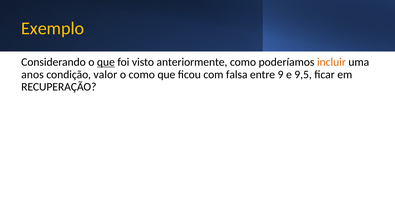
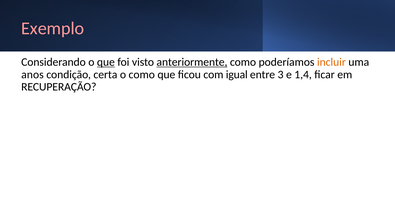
Exemplo colour: yellow -> pink (53, 28)
anteriormente underline: none -> present (192, 62)
valor: valor -> certa (105, 75)
falsa: falsa -> igual (237, 75)
9: 9 -> 3 (281, 75)
9,5: 9,5 -> 1,4 (303, 75)
